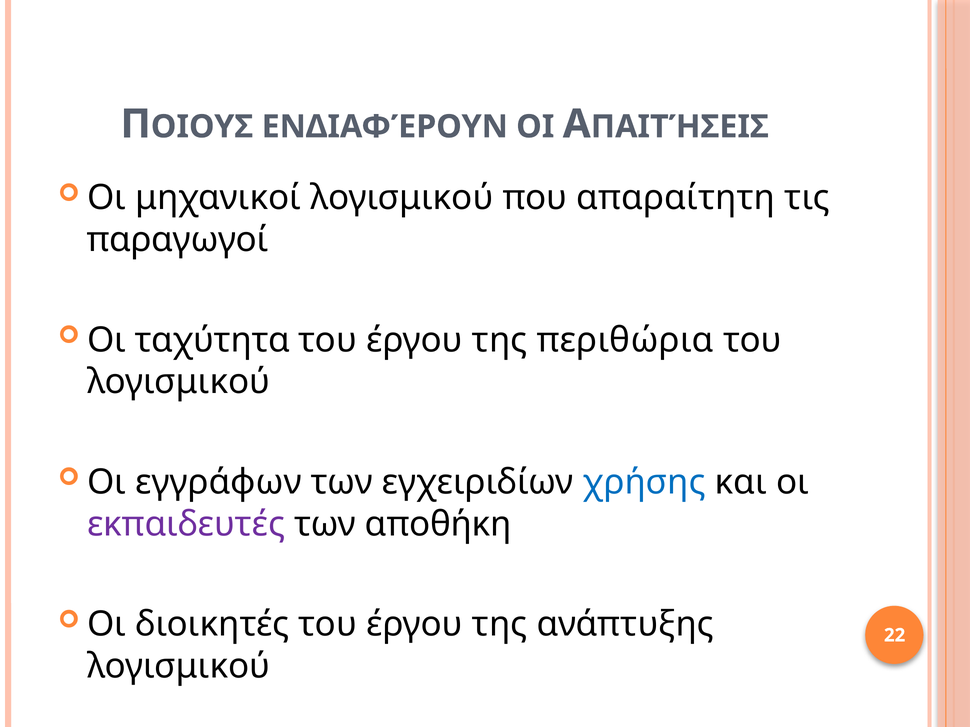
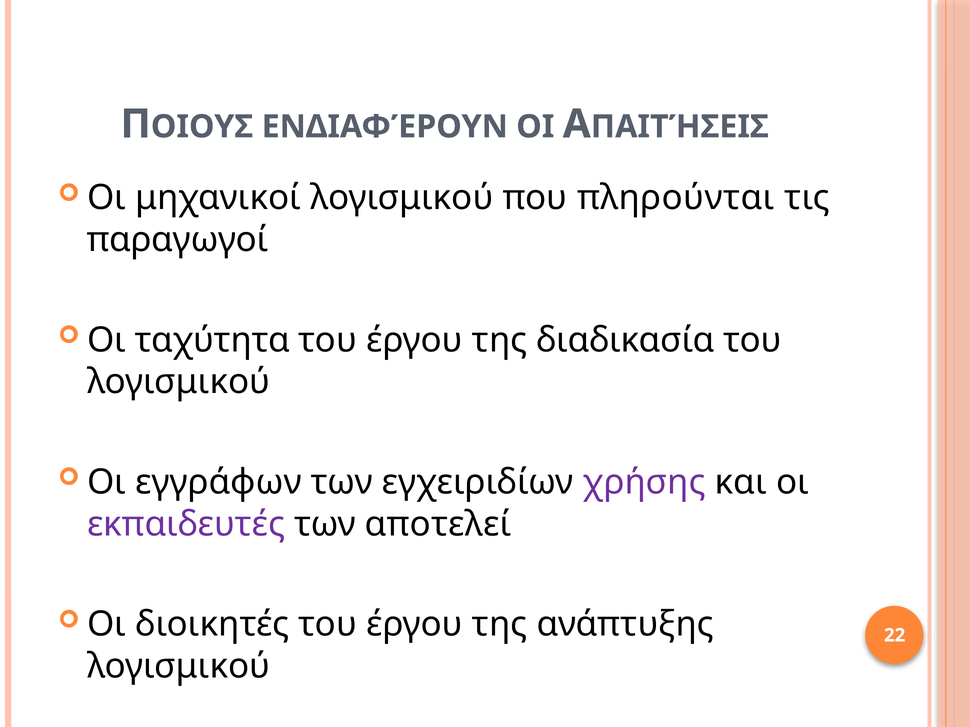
απαραίτητη: απαραίτητη -> πληρούνται (676, 198)
περιθώρια: περιθώρια -> διαδικασία (625, 340)
χρήσης colour: blue -> purple (644, 482)
αποθήκη: αποθήκη -> αποτελεί (438, 524)
